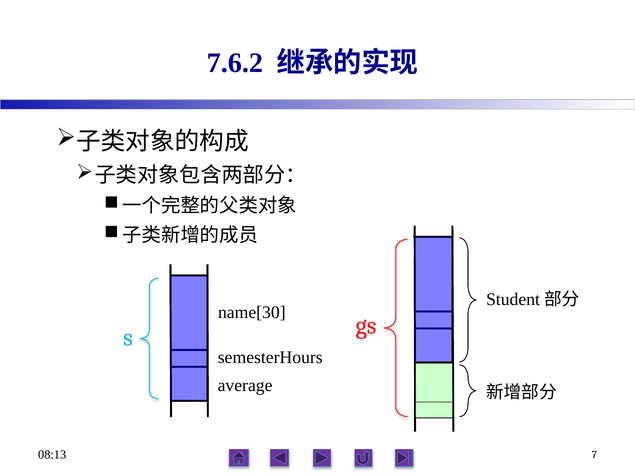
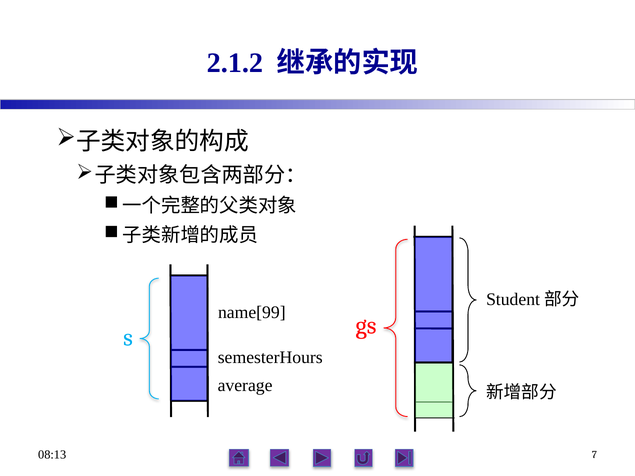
7.6.2: 7.6.2 -> 2.1.2 (235, 63)
name[30: name[30 -> name[99 (252, 313)
